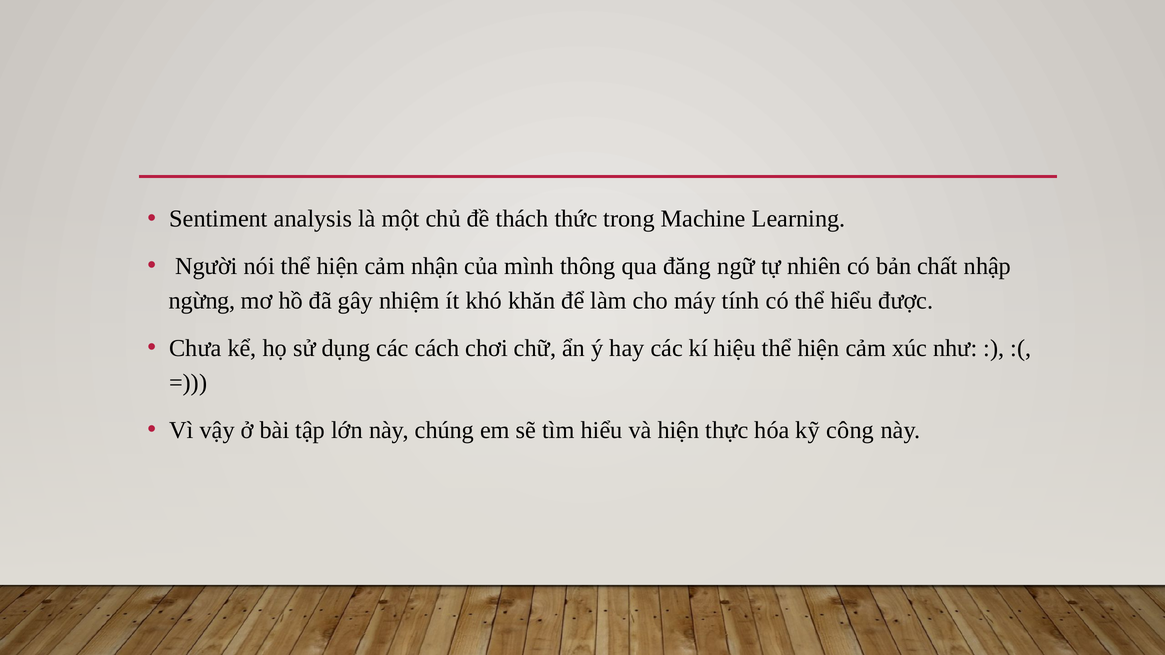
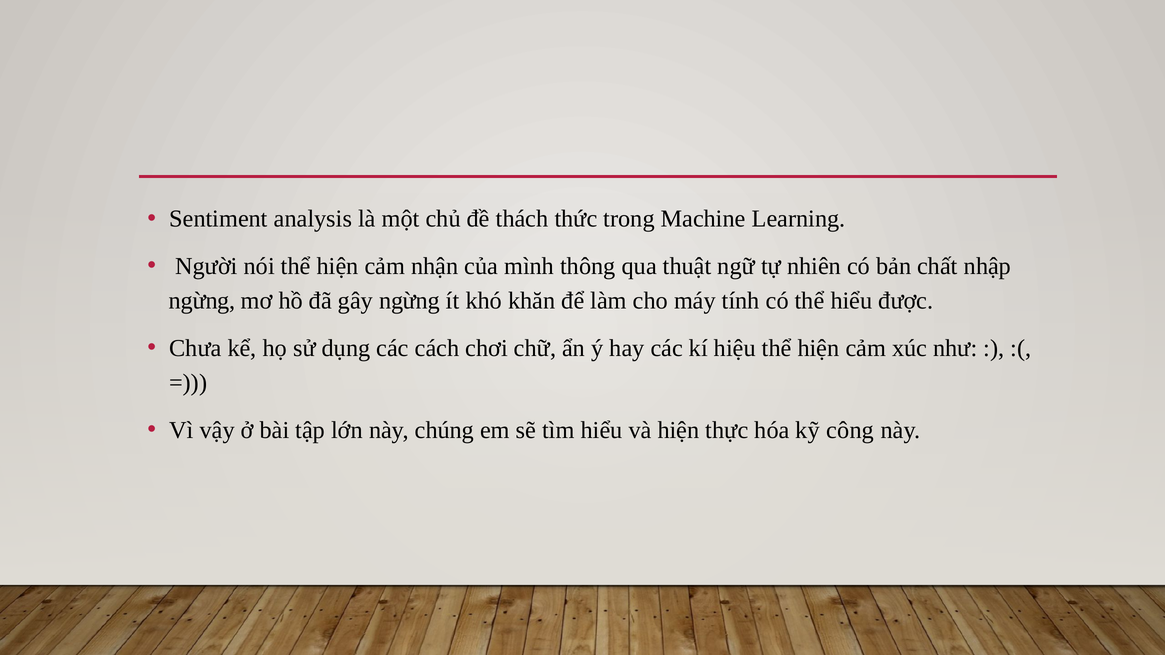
đăng: đăng -> thuật (687, 266)
gây nhiệm: nhiệm -> ngừng (410, 301)
